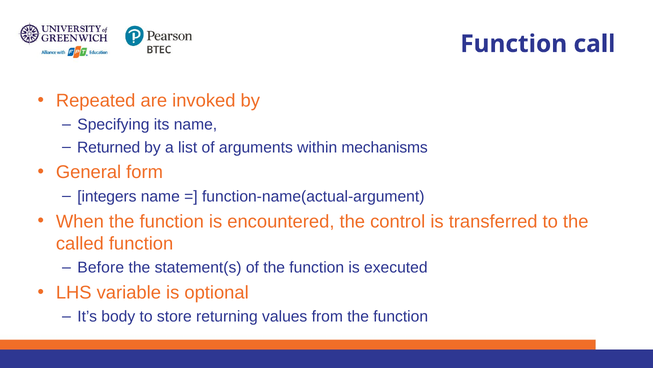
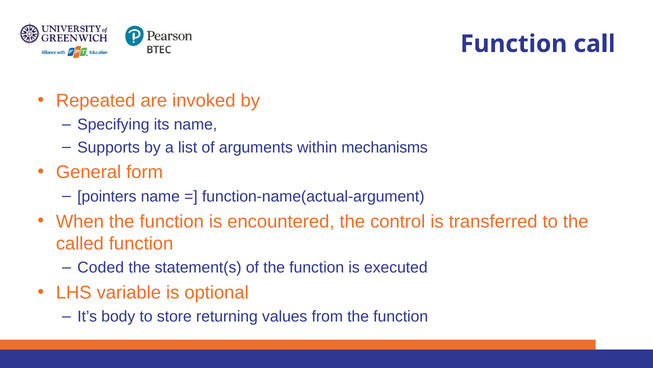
Returned: Returned -> Supports (109, 147)
integers: integers -> pointers (107, 196)
Before: Before -> Coded (101, 267)
